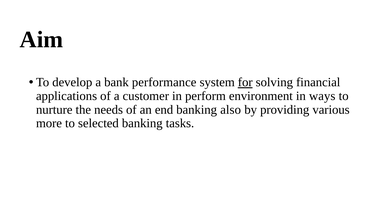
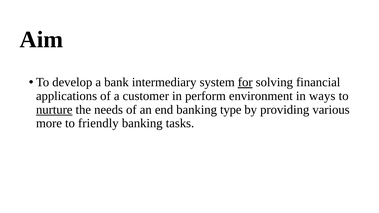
performance: performance -> intermediary (164, 82)
nurture underline: none -> present (54, 110)
also: also -> type (231, 110)
selected: selected -> friendly (98, 123)
